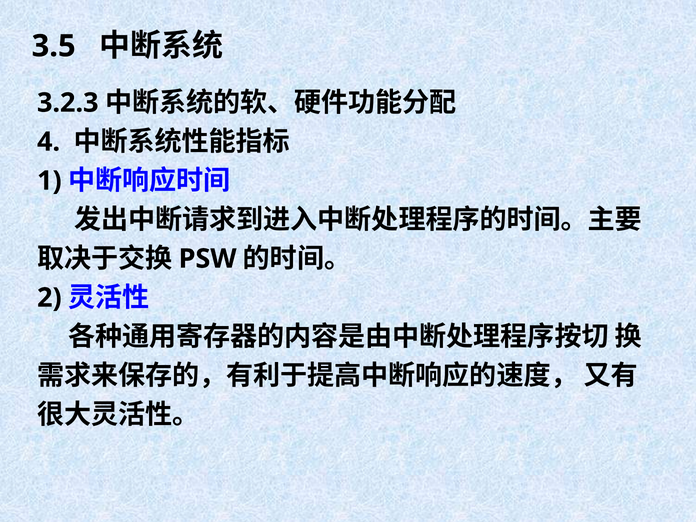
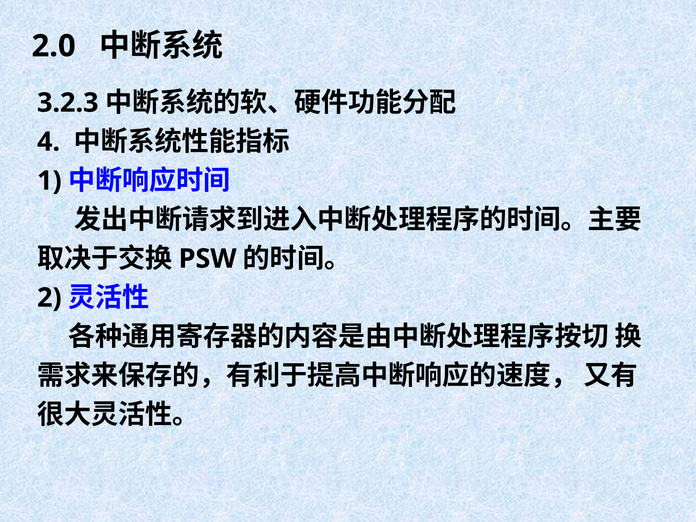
3.5: 3.5 -> 2.0 (54, 46)
